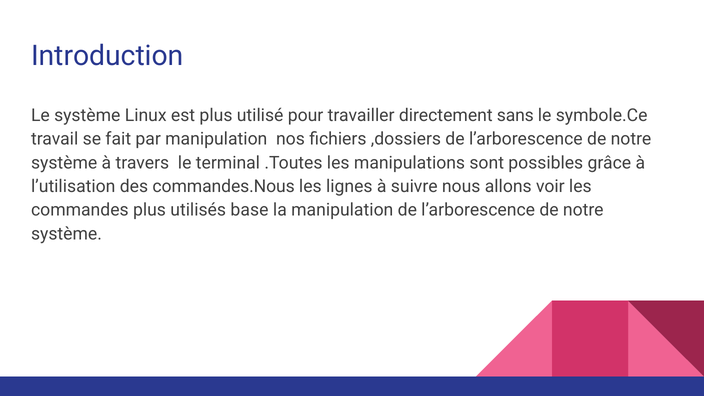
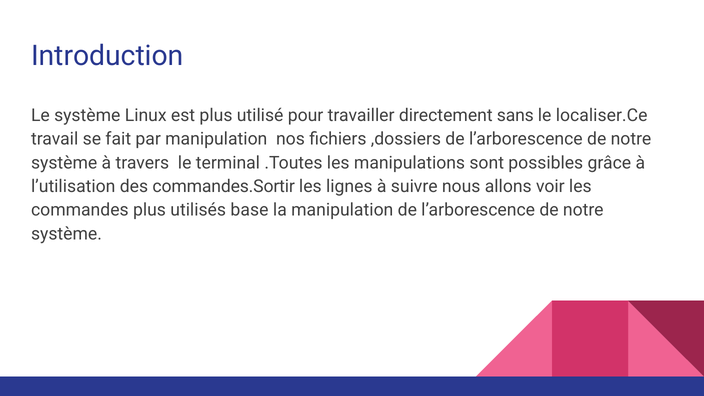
symbole.Ce: symbole.Ce -> localiser.Ce (602, 115)
commandes.Nous: commandes.Nous -> commandes.Sortir (224, 186)
